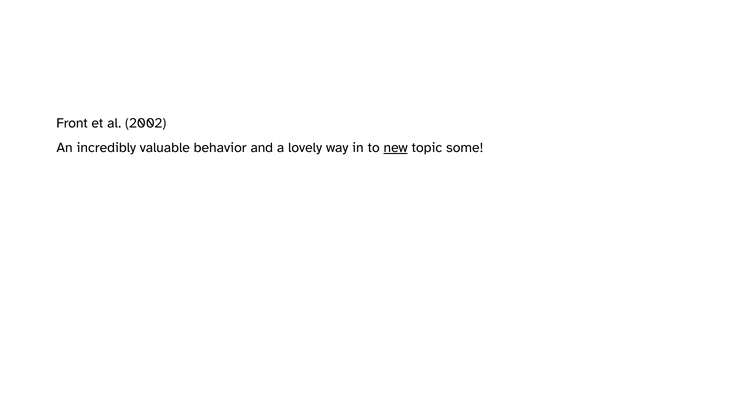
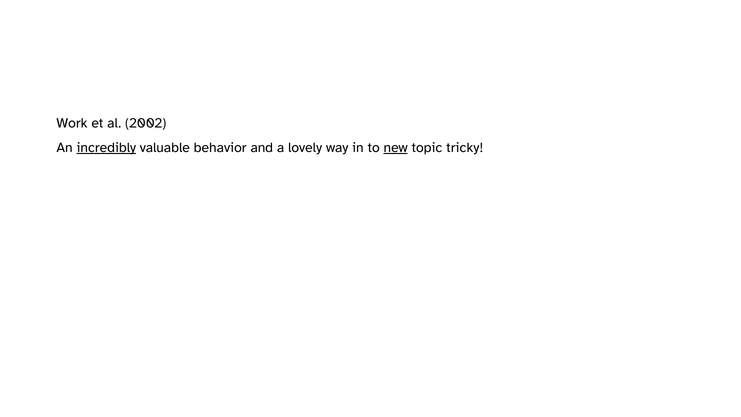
Front: Front -> Work (72, 123)
incredibly underline: none -> present (106, 147)
some: some -> tricky (465, 147)
